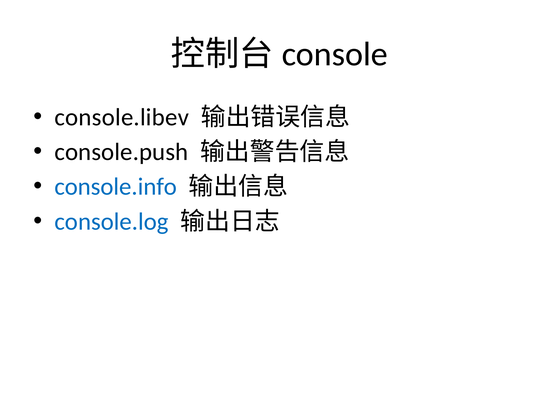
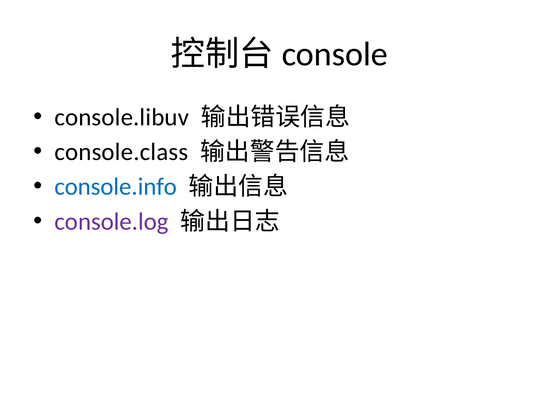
console.libev: console.libev -> console.libuv (122, 117)
console.push: console.push -> console.class (121, 152)
console.log colour: blue -> purple (112, 222)
